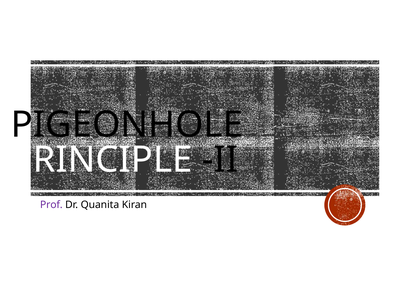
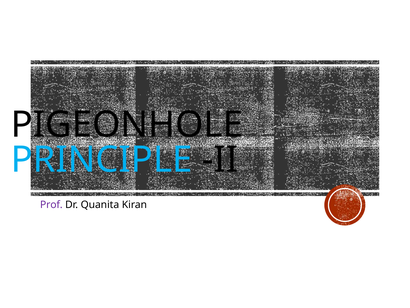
PRINCIPLE colour: white -> light blue (102, 160)
